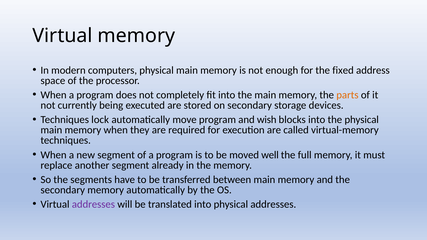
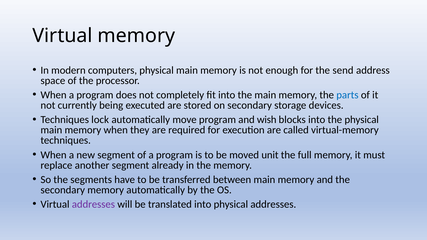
fixed: fixed -> send (343, 70)
parts colour: orange -> blue (347, 95)
well: well -> unit (270, 155)
